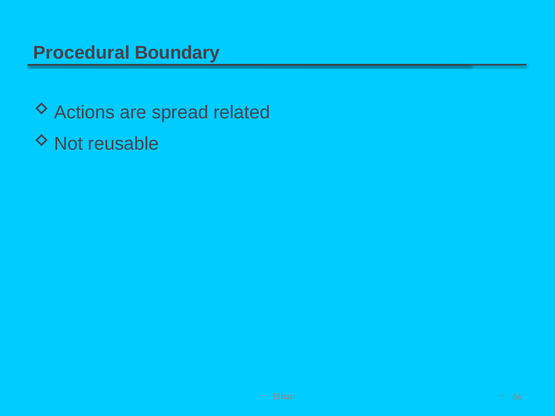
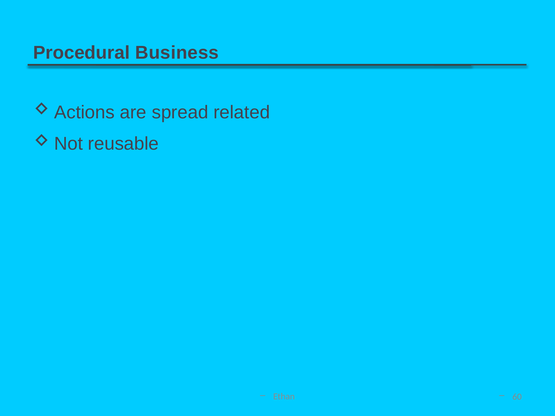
Boundary: Boundary -> Business (177, 53)
66: 66 -> 60 (517, 397)
